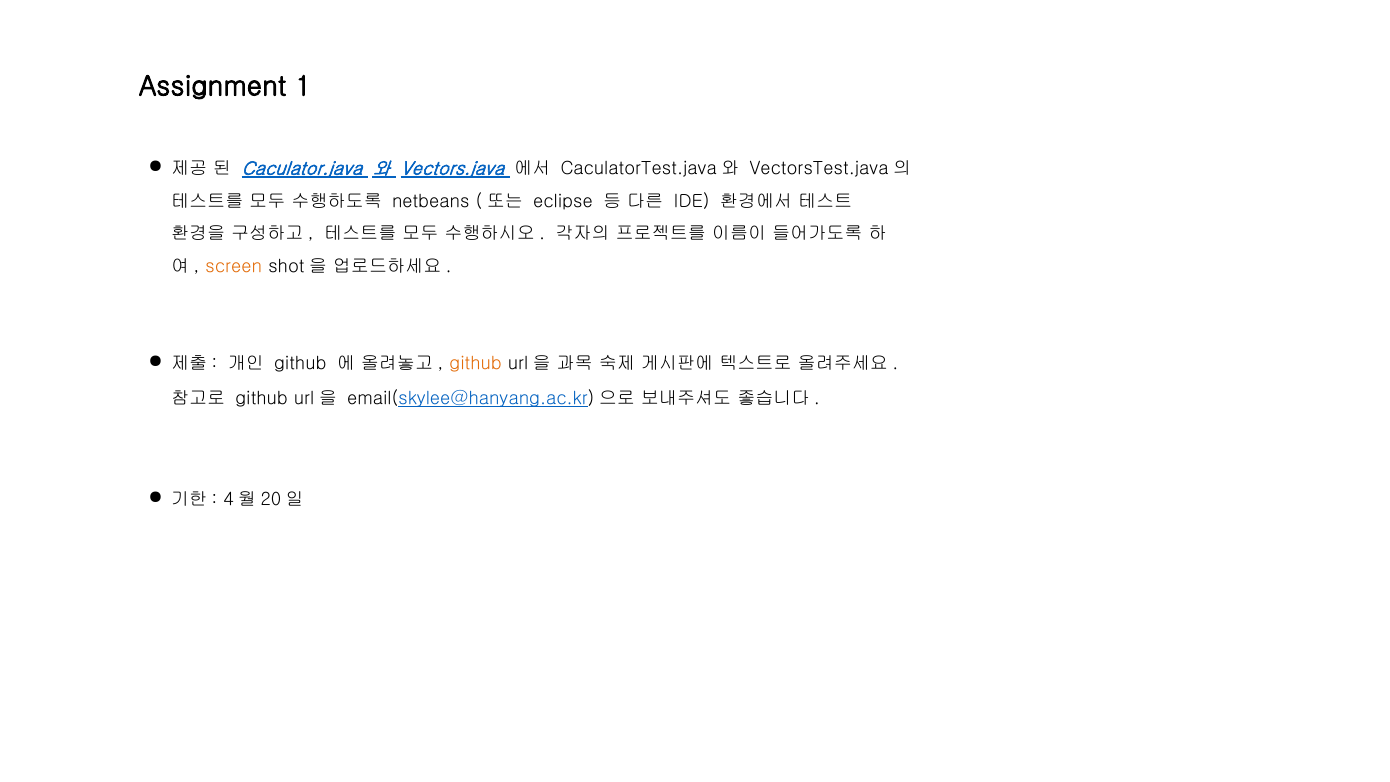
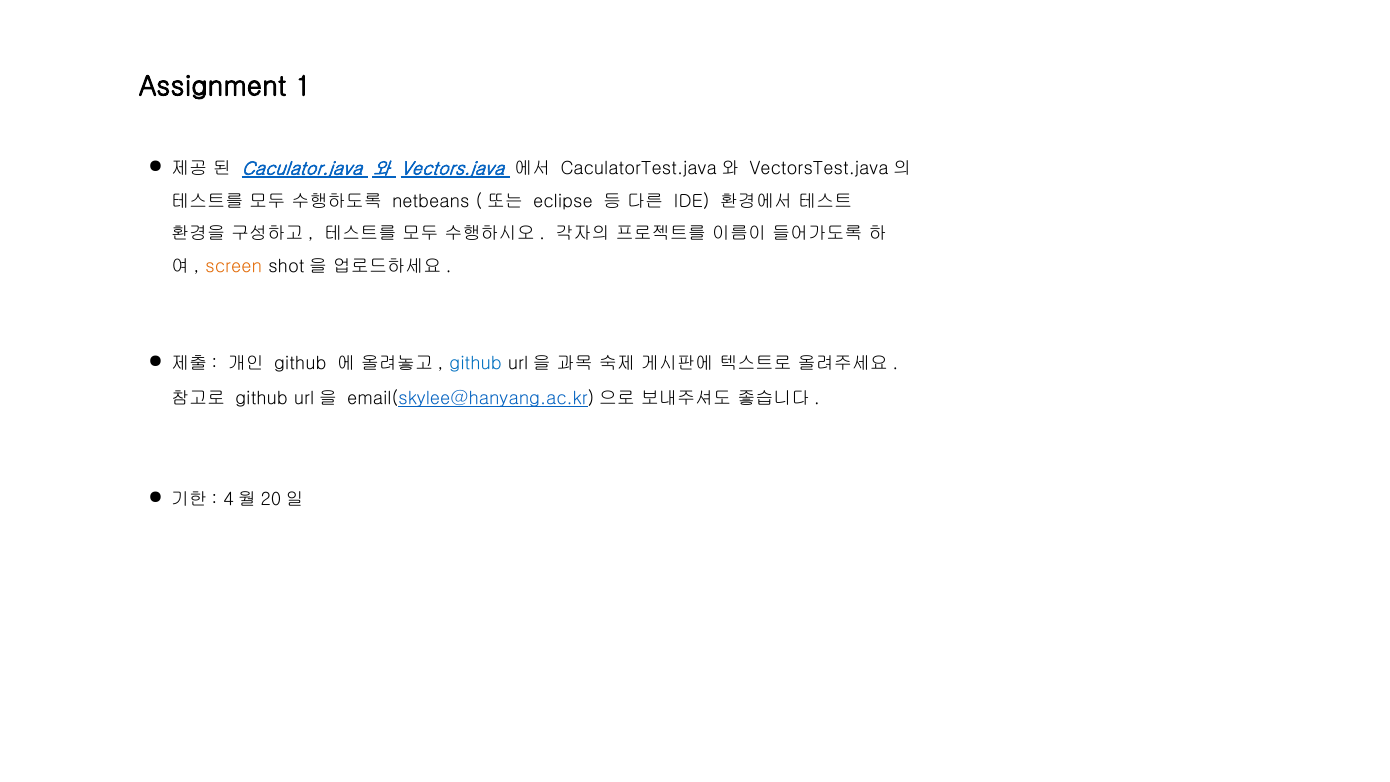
github colour: orange -> blue (476, 364)
